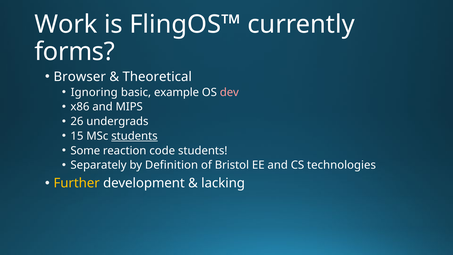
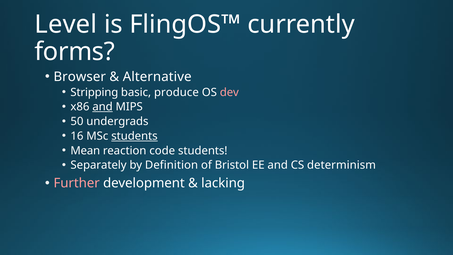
Work: Work -> Level (66, 24)
Theoretical: Theoretical -> Alternative (157, 77)
Ignoring: Ignoring -> Stripping (94, 92)
example: example -> produce (176, 92)
and underline: none -> present (103, 107)
26: 26 -> 50 (77, 121)
15: 15 -> 16 (77, 136)
Some: Some -> Mean (85, 151)
technologies: technologies -> determinism (341, 165)
Further colour: yellow -> pink (77, 183)
